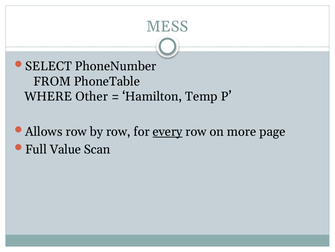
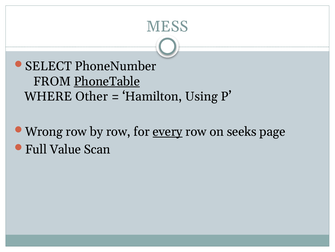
PhoneTable underline: none -> present (107, 81)
Temp: Temp -> Using (201, 96)
Allows: Allows -> Wrong (44, 131)
more: more -> seeks (242, 131)
